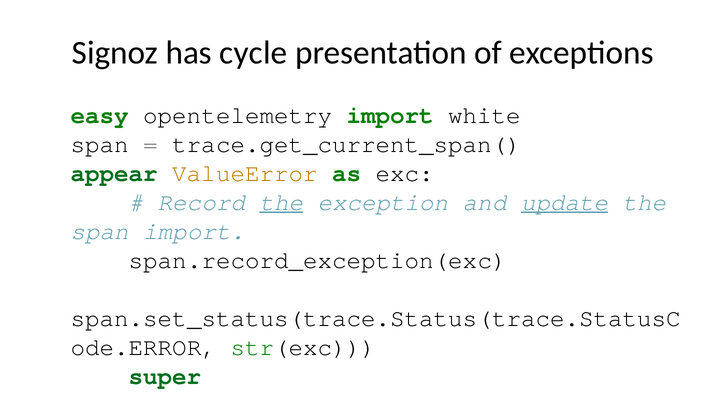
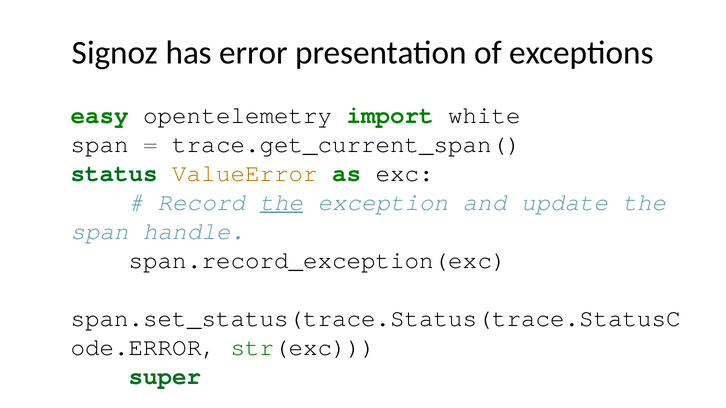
cycle: cycle -> error (254, 53)
appear: appear -> status (114, 173)
update underline: present -> none (565, 202)
span import: import -> handle (194, 231)
